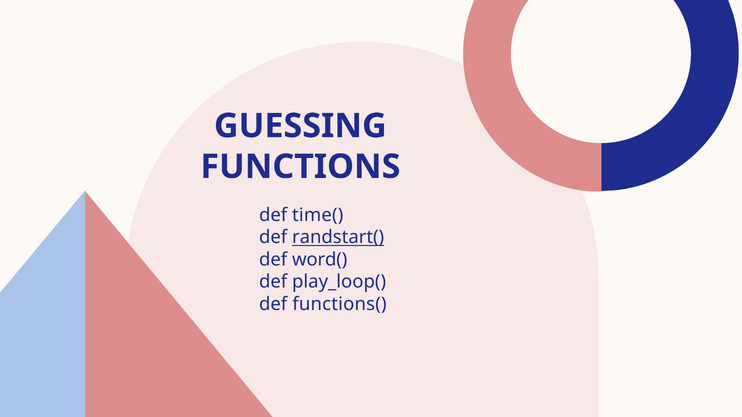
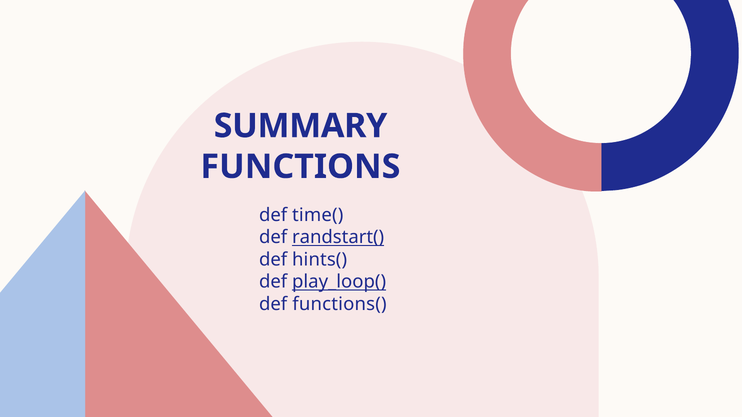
GUESSING: GUESSING -> SUMMARY (301, 126)
word(: word( -> hints( (320, 260)
play_loop( underline: none -> present (339, 282)
